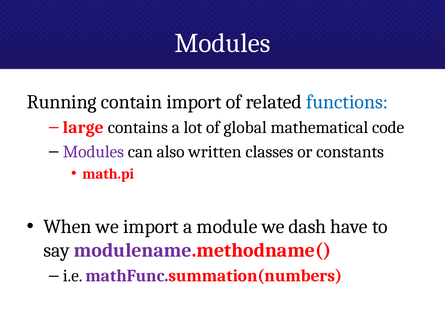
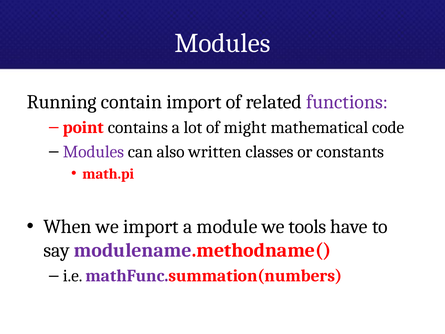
functions colour: blue -> purple (347, 102)
large: large -> point (83, 127)
global: global -> might (245, 127)
dash: dash -> tools (307, 226)
